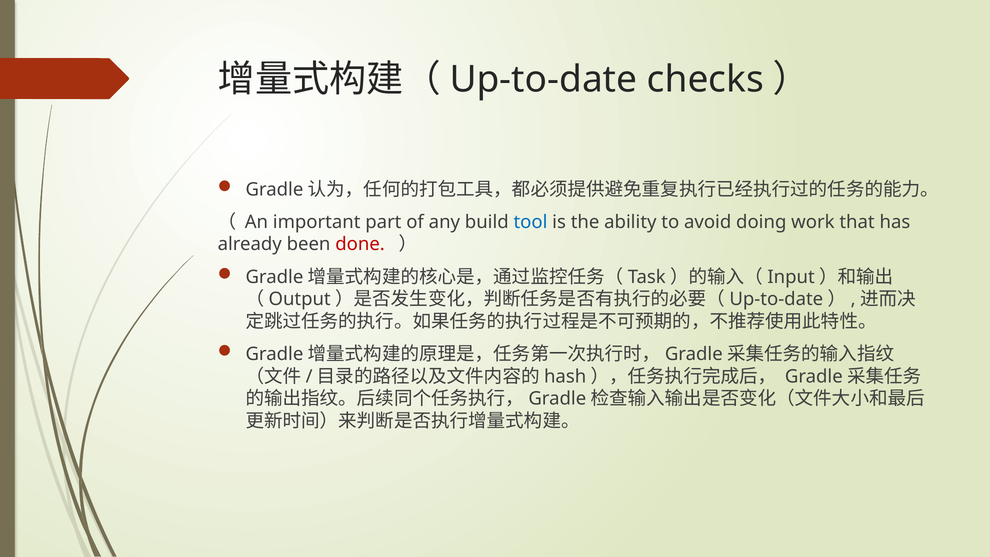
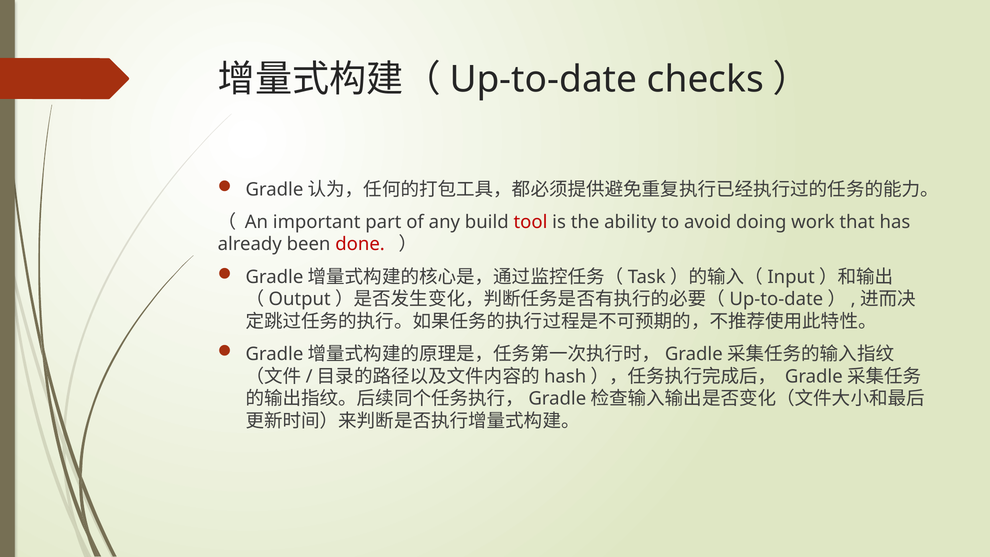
tool colour: blue -> red (531, 222)
